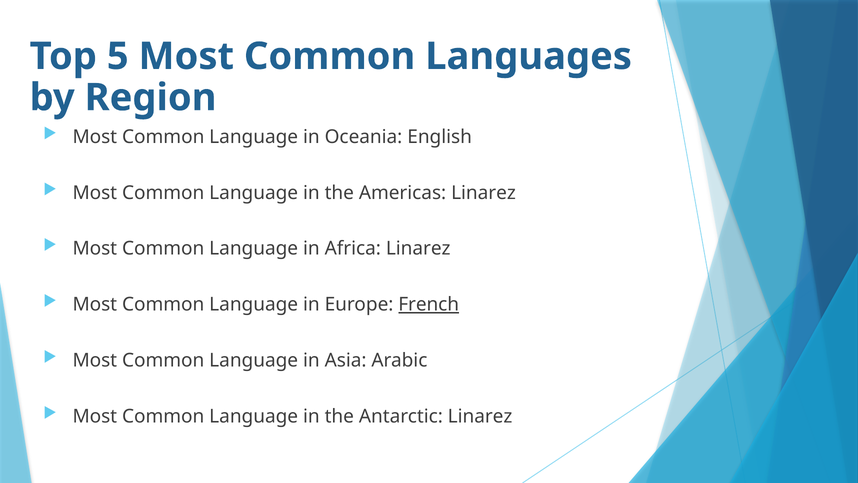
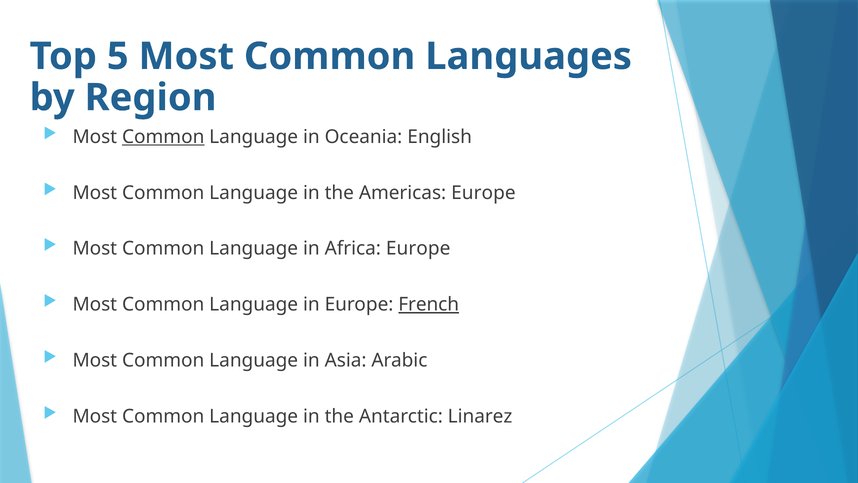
Common underline: none -> present (163, 137)
Americas Linarez: Linarez -> Europe (483, 193)
Africa Linarez: Linarez -> Europe (418, 249)
